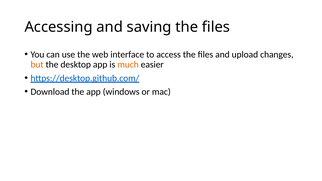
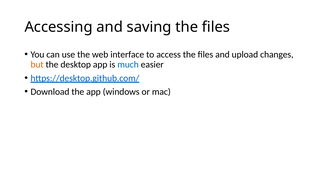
much colour: orange -> blue (128, 65)
